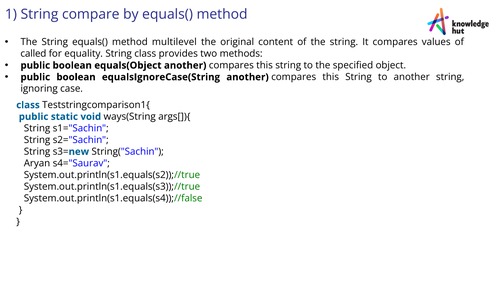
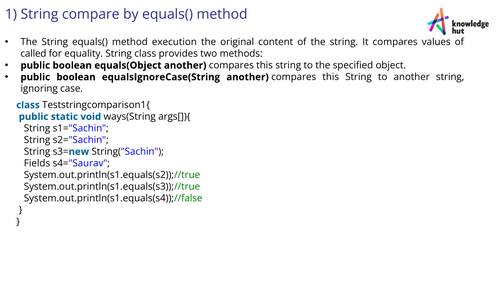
multilevel: multilevel -> execution (174, 42)
Aryan: Aryan -> Fields (37, 163)
